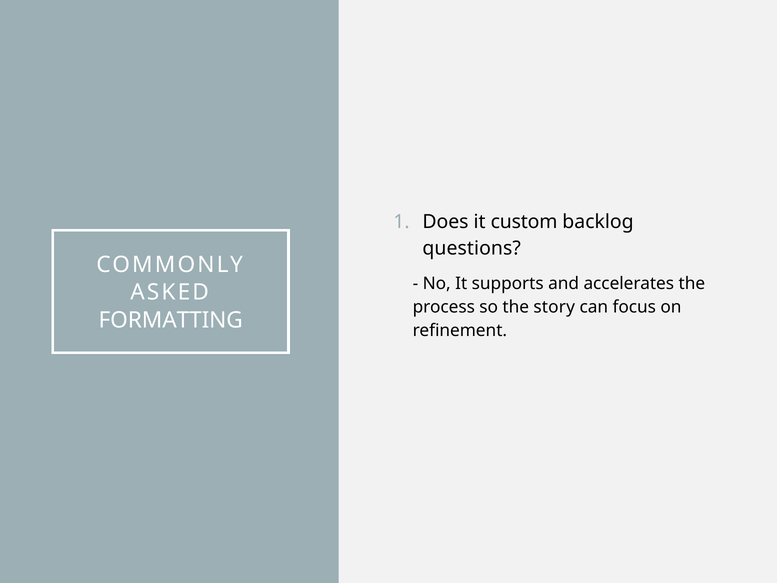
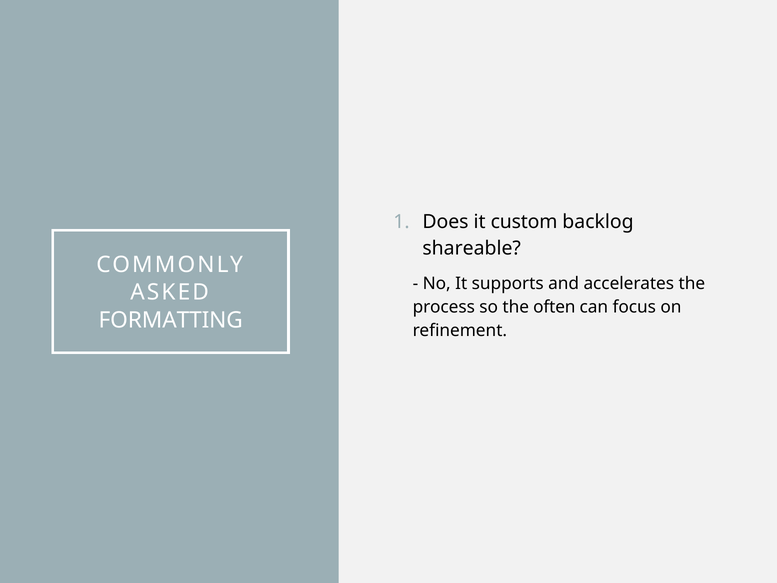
questions: questions -> shareable (472, 248)
story: story -> often (554, 307)
